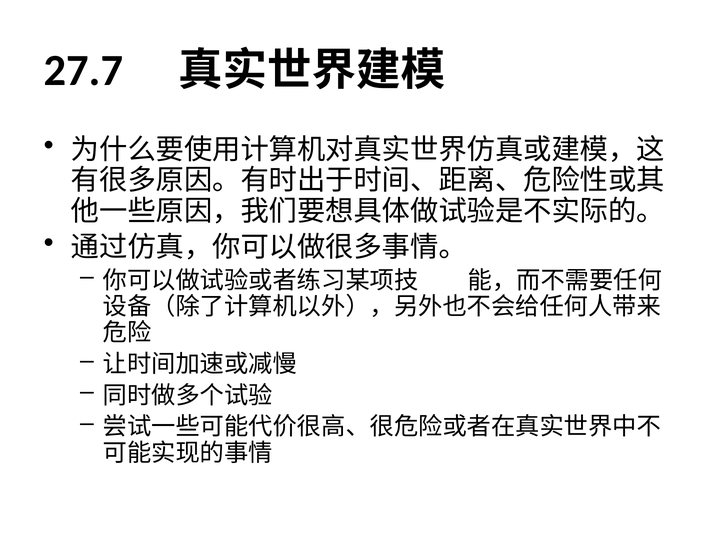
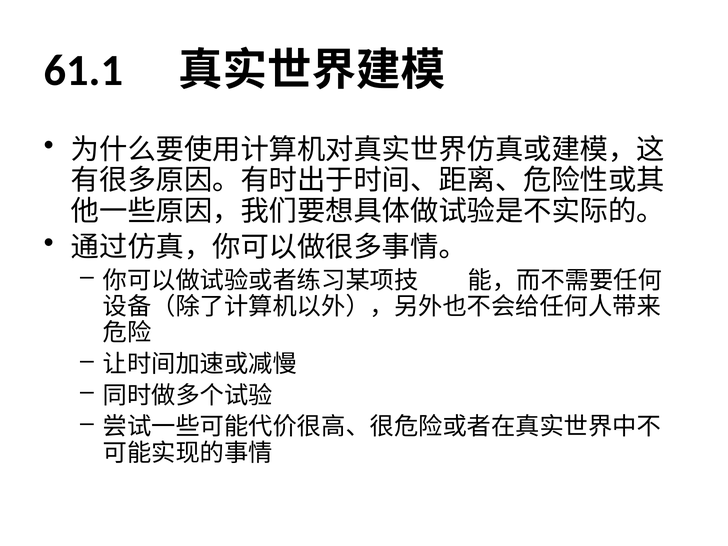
27.7: 27.7 -> 61.1 (83, 70)
